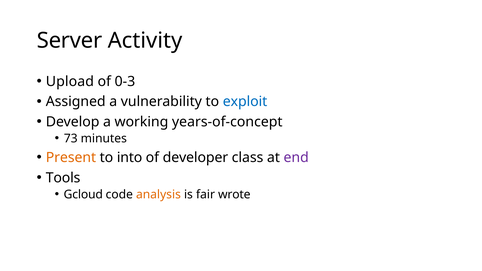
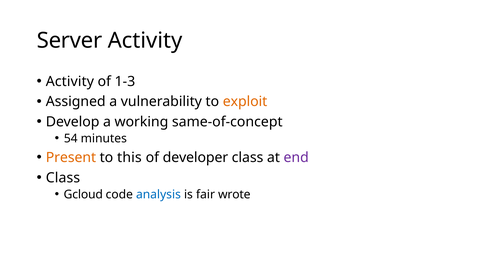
Upload: Upload -> Activity (70, 81)
0-3: 0-3 -> 1-3 (125, 81)
exploit colour: blue -> orange (245, 102)
years-of-concept: years-of-concept -> same-of-concept (227, 122)
73: 73 -> 54 (71, 139)
into: into -> this (129, 158)
Tools: Tools -> Class (63, 178)
analysis colour: orange -> blue (158, 194)
